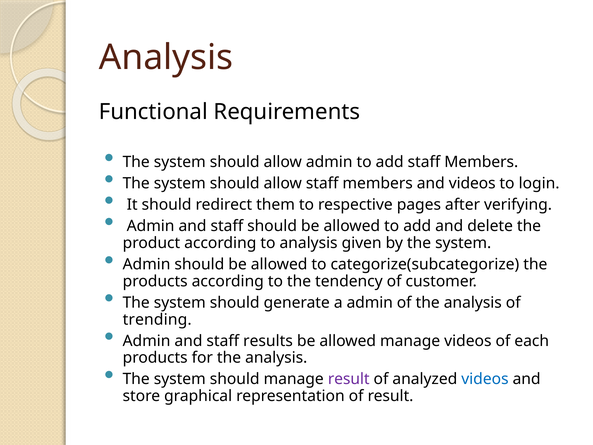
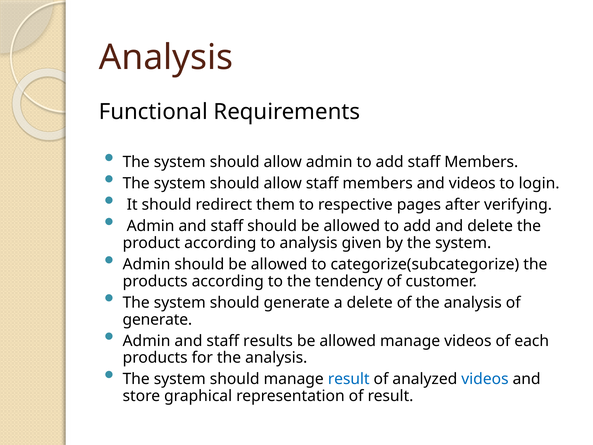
a admin: admin -> delete (370, 302)
trending: trending -> generate (157, 319)
result colour: purple -> blue (349, 379)
